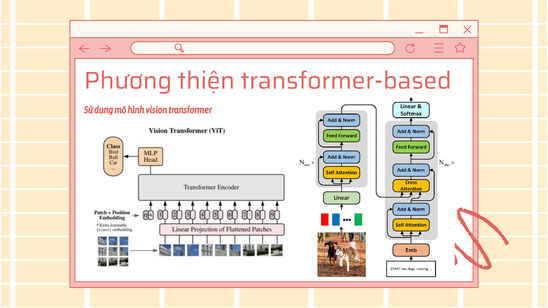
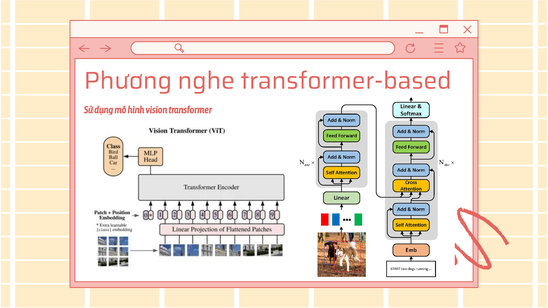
thiện: thiện -> nghe (206, 81)
